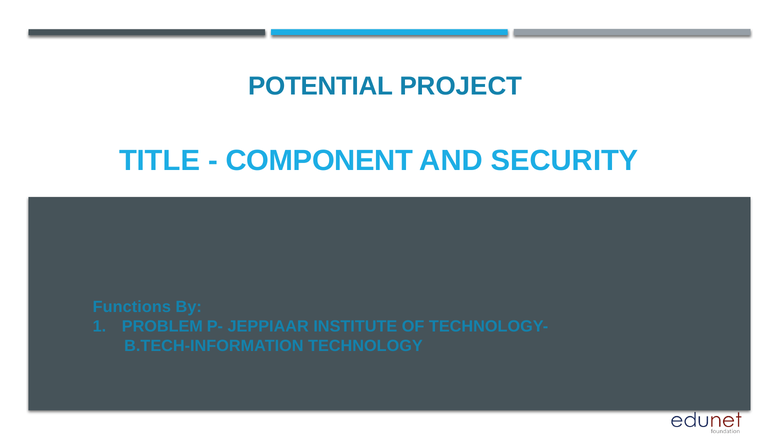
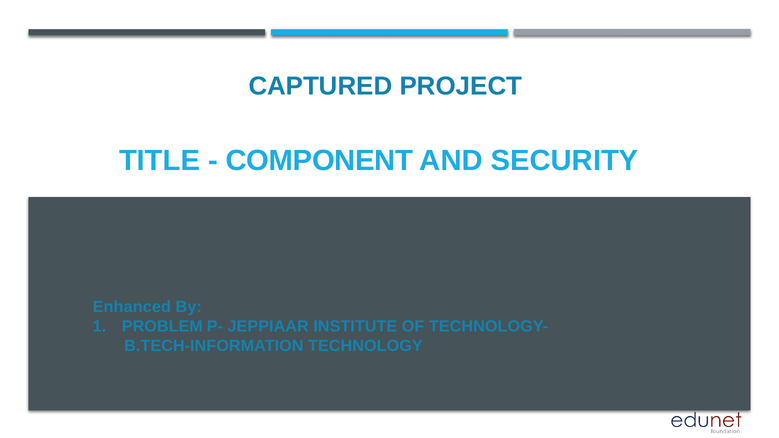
POTENTIAL: POTENTIAL -> CAPTURED (320, 86)
Functions: Functions -> Enhanced (132, 307)
